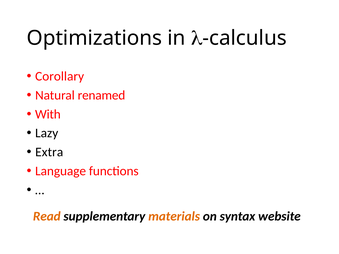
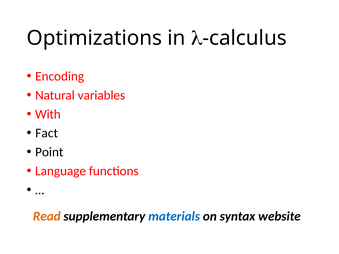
Corollary: Corollary -> Encoding (60, 76)
renamed: renamed -> variables (101, 95)
Lazy: Lazy -> Fact (47, 133)
Extra: Extra -> Point (49, 152)
materials colour: orange -> blue (174, 217)
